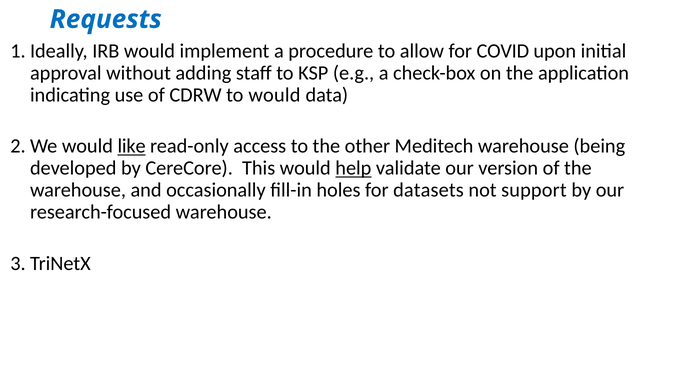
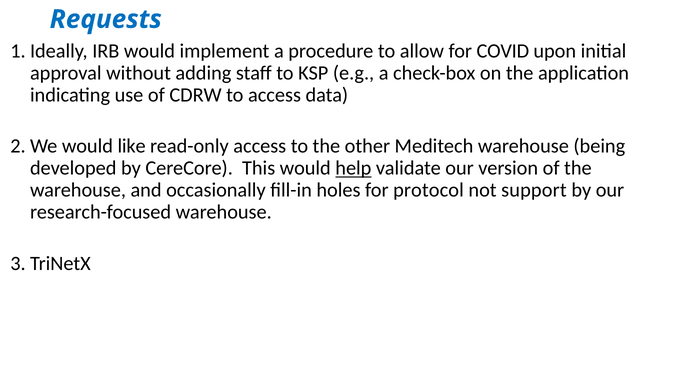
to would: would -> access (275, 95)
like underline: present -> none (132, 146)
datasets: datasets -> protocol (428, 190)
